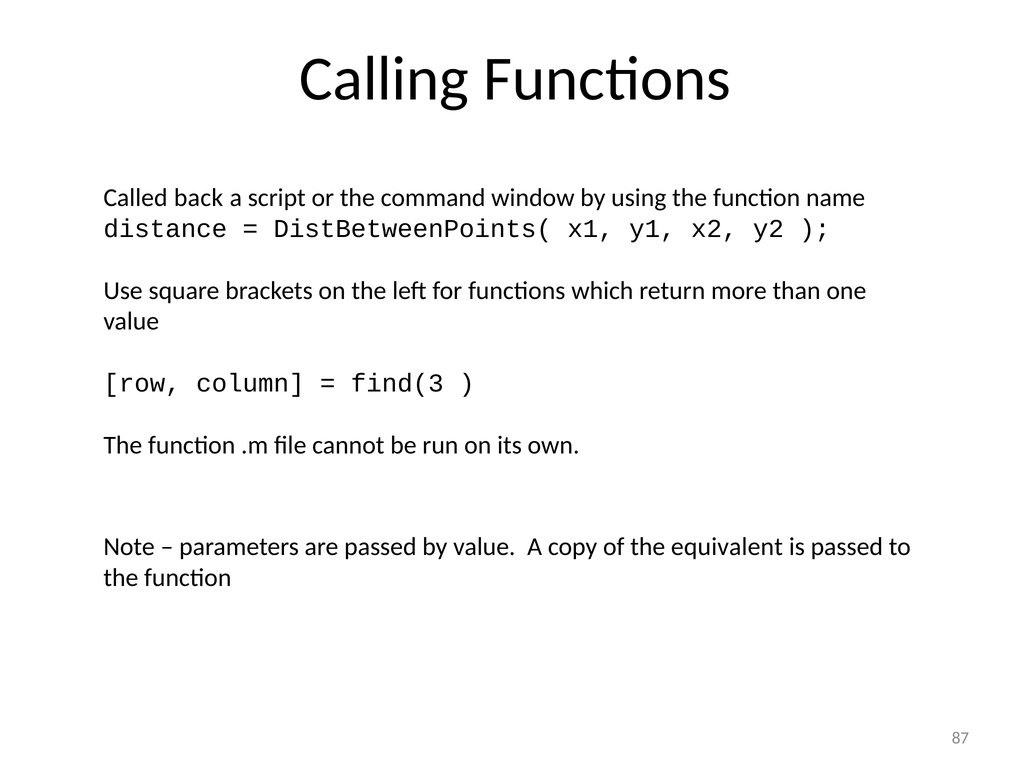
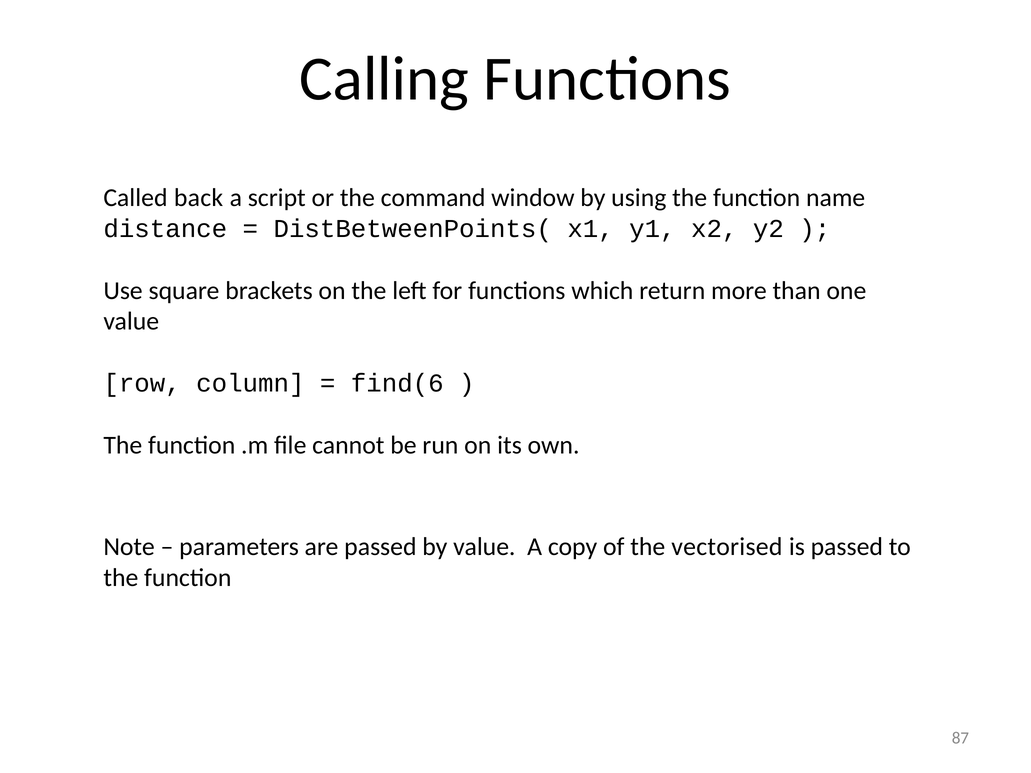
find(3: find(3 -> find(6 (397, 383)
equivalent: equivalent -> vectorised (727, 547)
